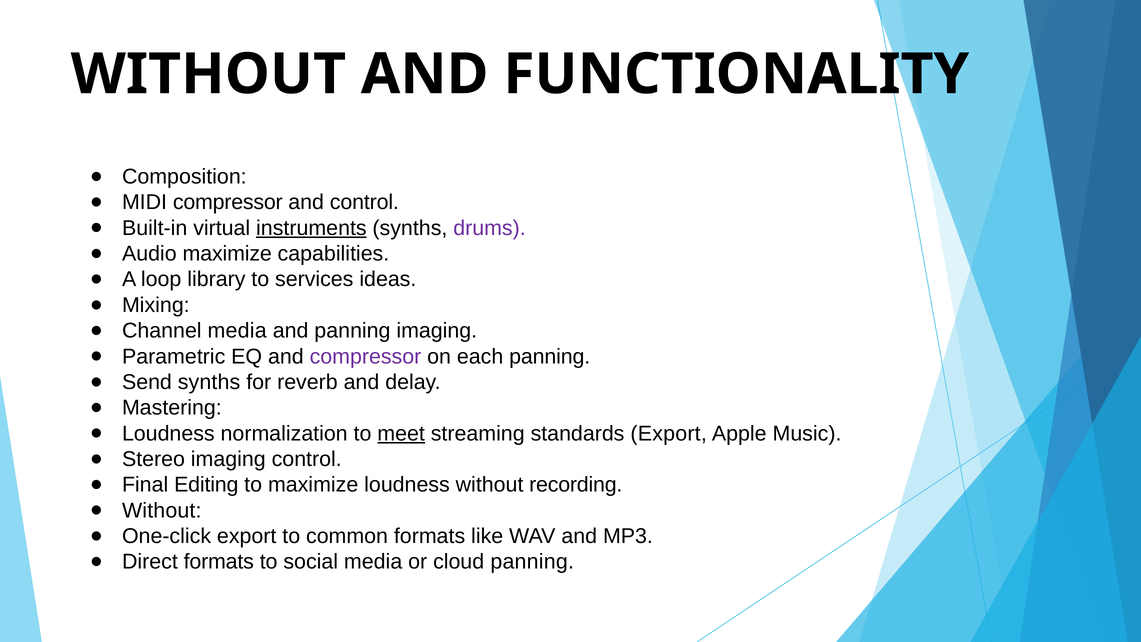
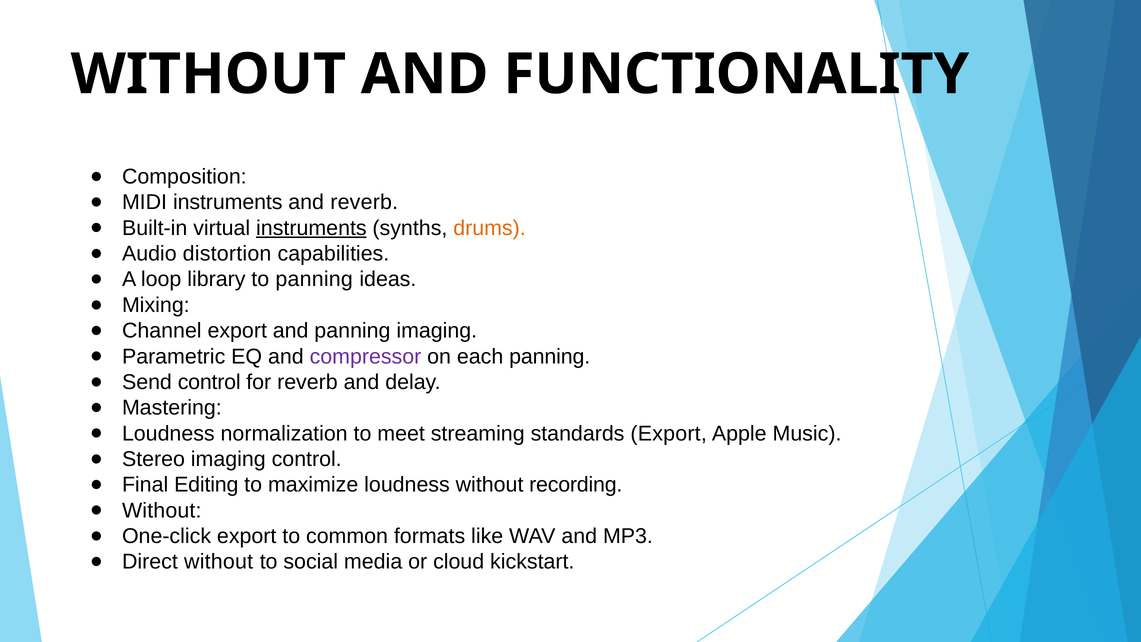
compressor: compressor -> instruments (228, 202)
and control: control -> reverb (364, 202)
drums colour: purple -> orange (489, 228)
maximize: maximize -> distortion (227, 254)
to services: services -> panning (314, 279)
Channel media: media -> export (237, 331)
synths: synths -> control (209, 382)
meet underline: present -> none (401, 433)
formats: formats -> without (219, 562)
cloud panning: panning -> kickstart (532, 562)
